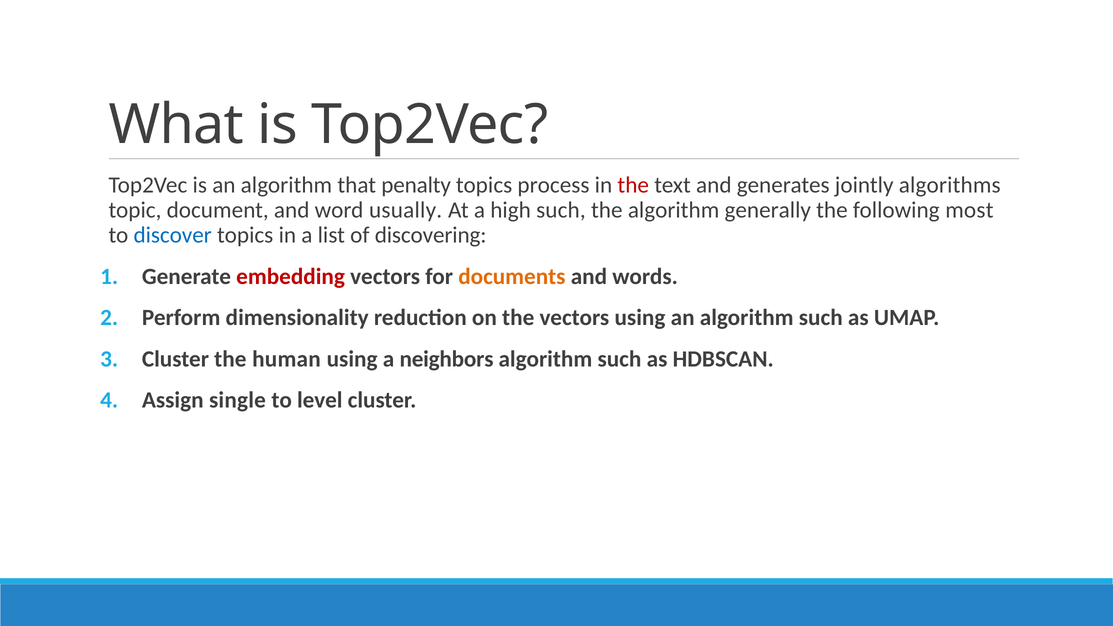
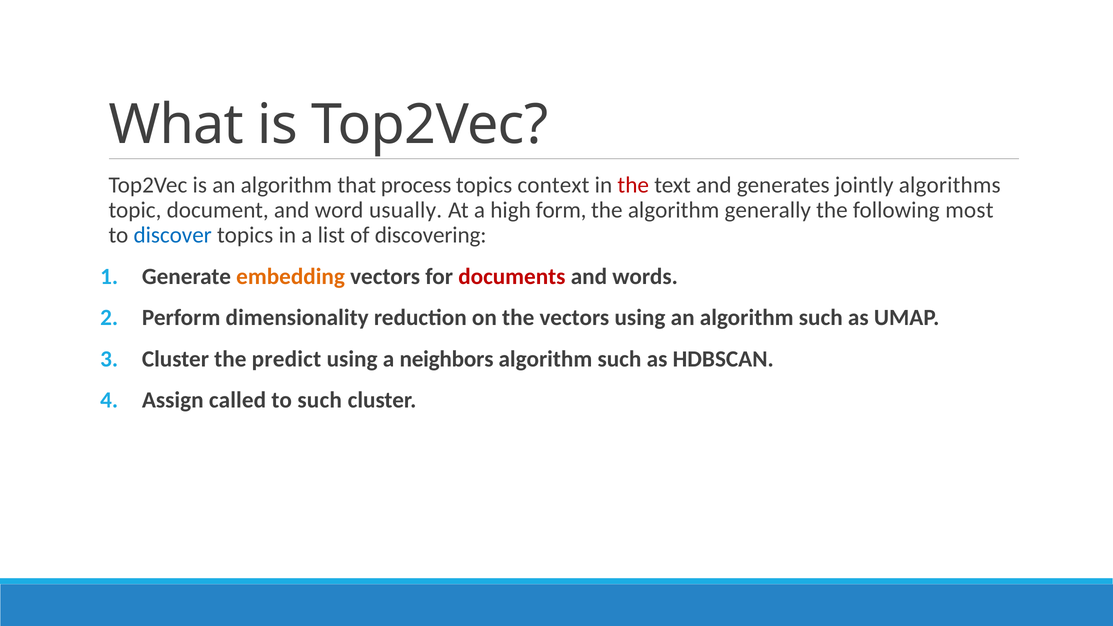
penalty: penalty -> process (416, 185)
process: process -> context (553, 185)
high such: such -> form (561, 210)
embedding colour: red -> orange (291, 276)
documents colour: orange -> red (512, 276)
human: human -> predict (286, 359)
single: single -> called (238, 400)
to level: level -> such (320, 400)
